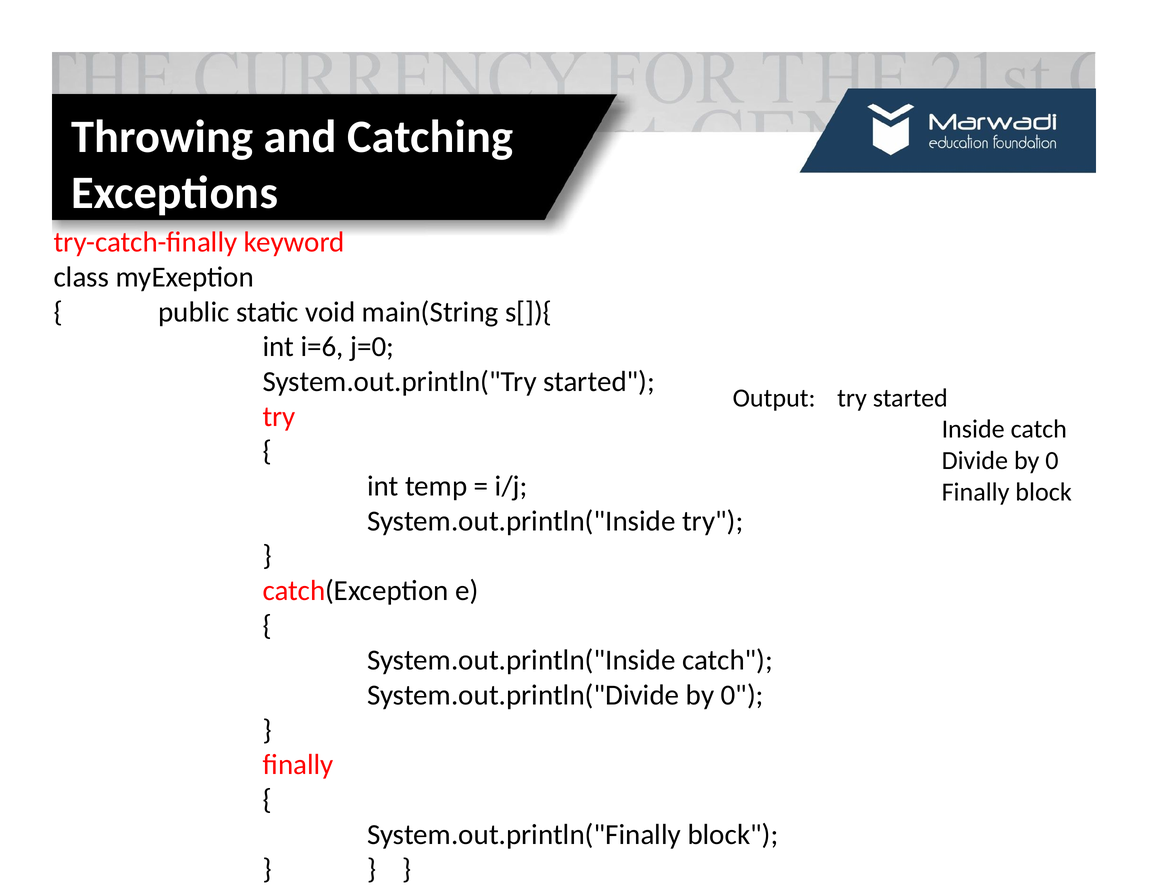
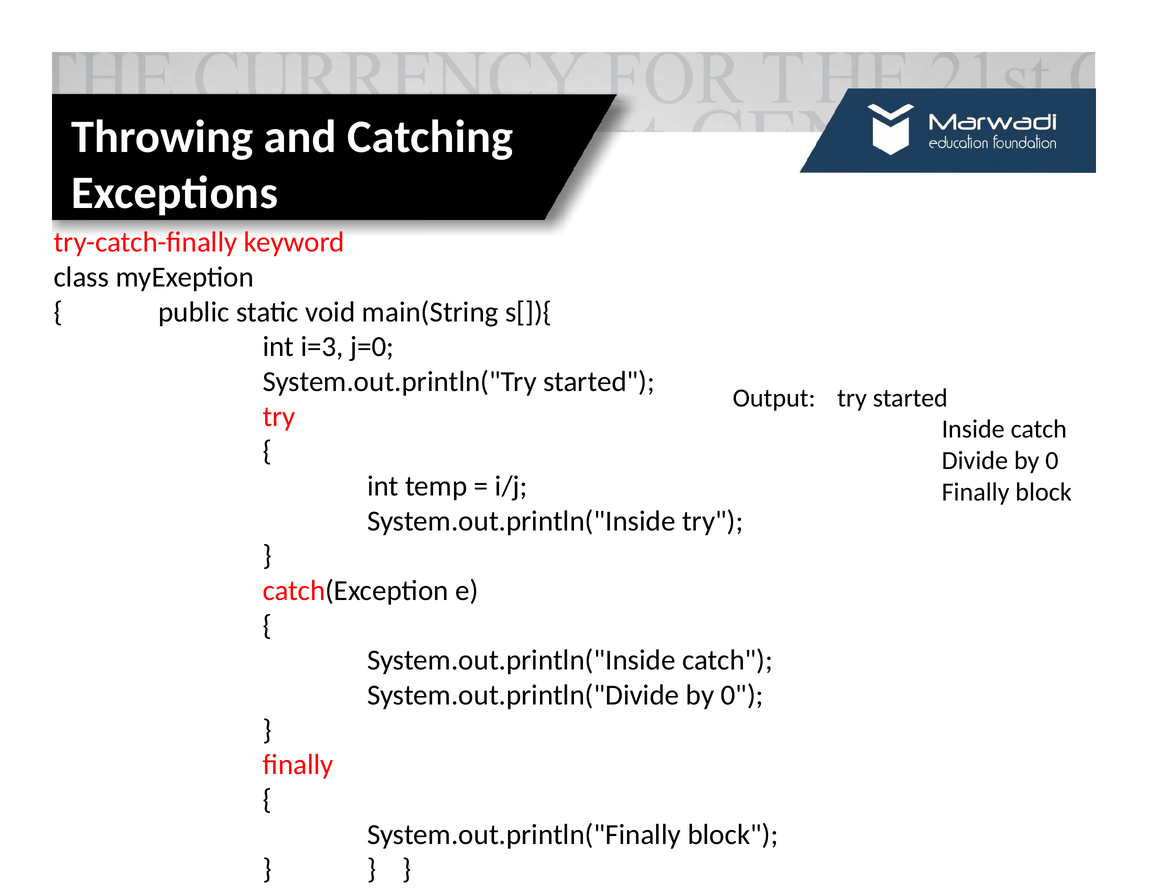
i=6: i=6 -> i=3 (322, 347)
